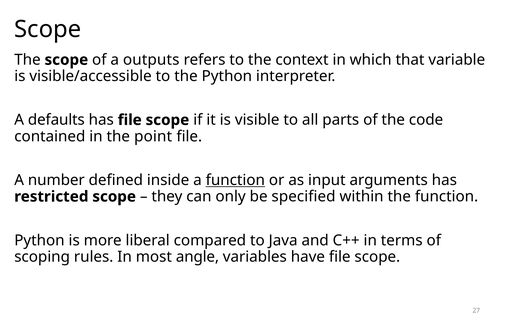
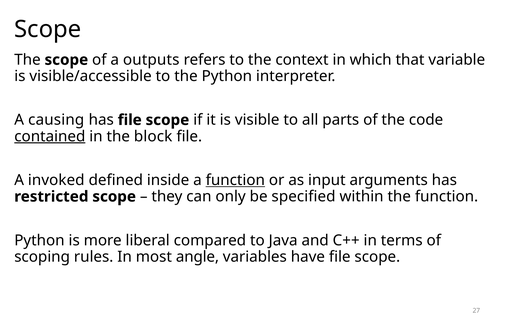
defaults: defaults -> causing (56, 120)
contained underline: none -> present (50, 136)
point: point -> block (153, 136)
number: number -> invoked (56, 180)
